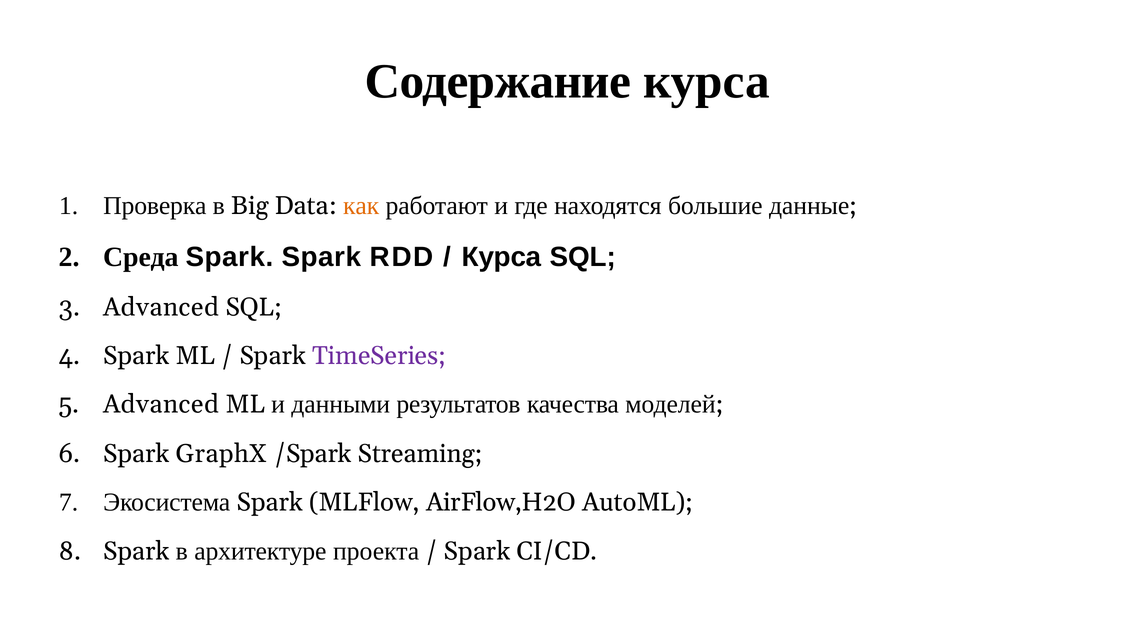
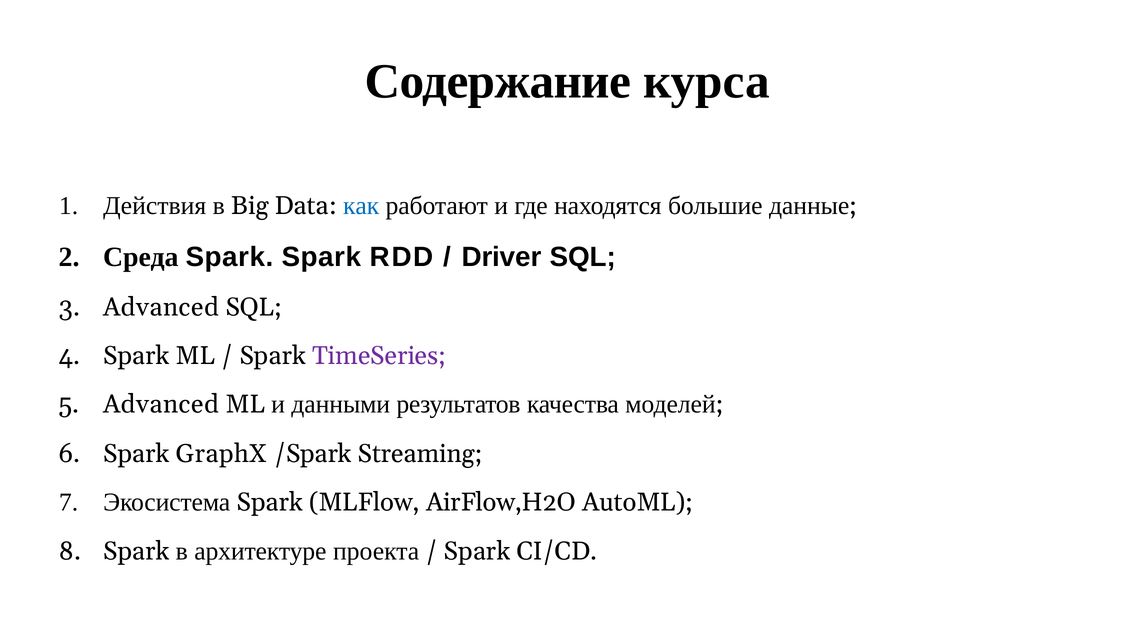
Проверка: Проверка -> Действия (155, 206)
как colour: orange -> blue (361, 206)
Курса: Курса -> Driver (502, 257)
